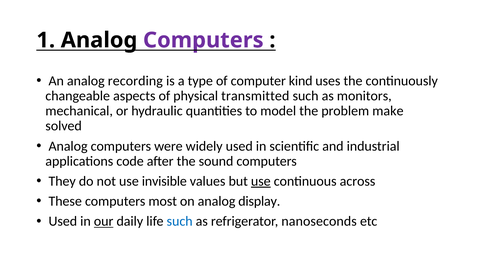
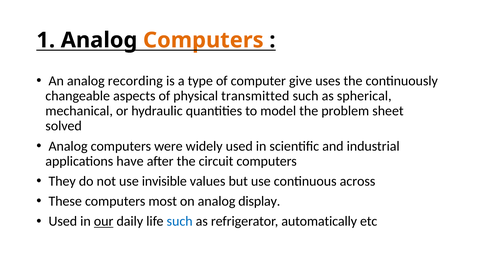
Computers colour: purple -> orange (203, 40)
kind: kind -> give (301, 81)
monitors: monitors -> spherical (364, 96)
make: make -> sheet (388, 111)
code: code -> have (130, 161)
sound: sound -> circuit (216, 161)
use underline: present -> none (261, 181)
nanoseconds: nanoseconds -> automatically (319, 221)
